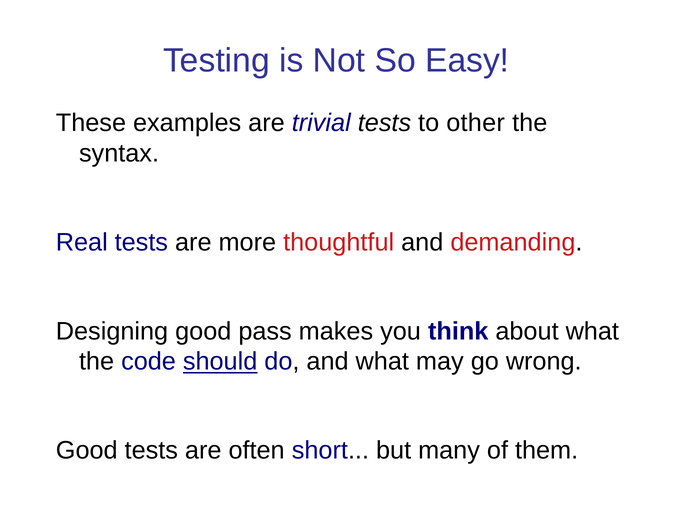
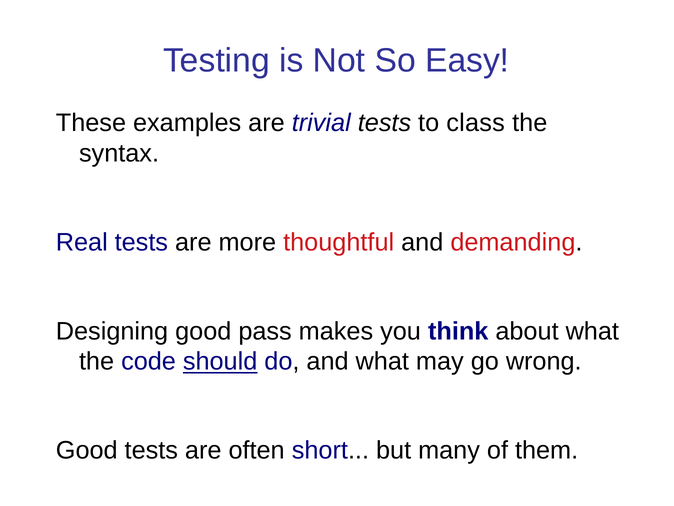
other: other -> class (476, 123)
